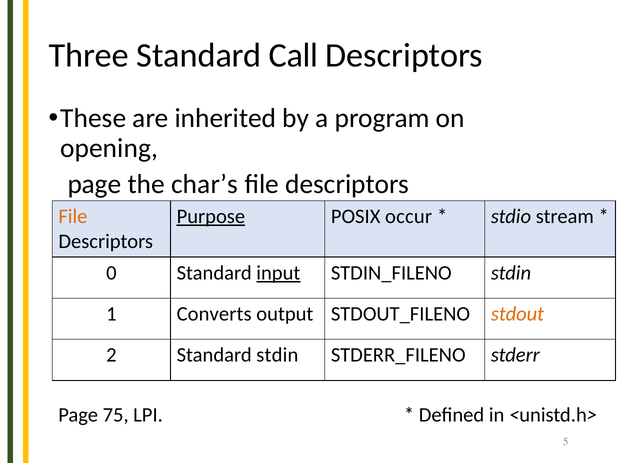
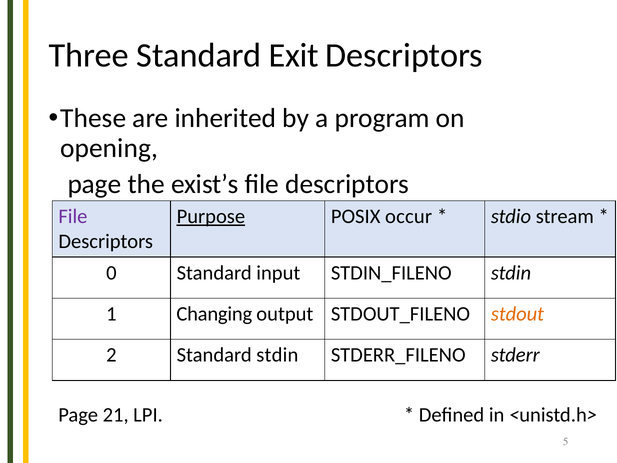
Call: Call -> Exit (294, 56)
char’s: char’s -> exist’s (205, 184)
File colour: orange -> purple (73, 216)
input underline: present -> none (278, 273)
Converts: Converts -> Changing (214, 314)
75: 75 -> 21 (116, 415)
